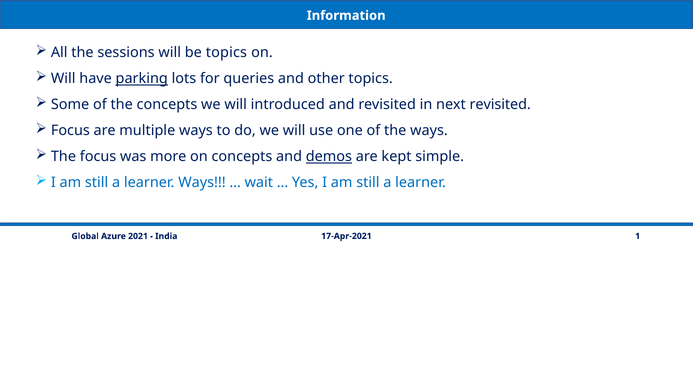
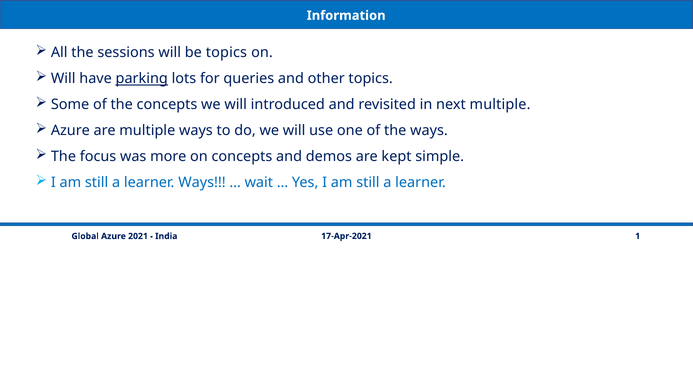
next revisited: revisited -> multiple (500, 105)
Focus: Focus -> Azure (70, 131)
demos underline: present -> none (329, 157)
